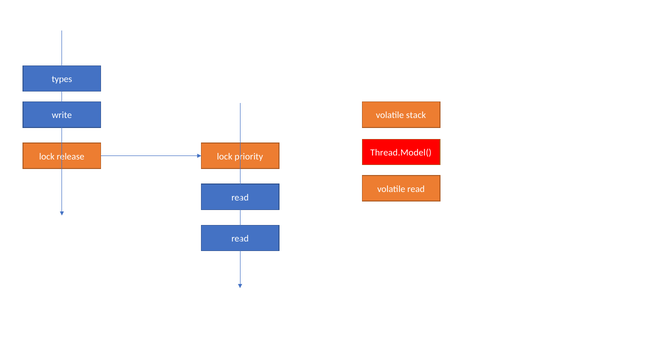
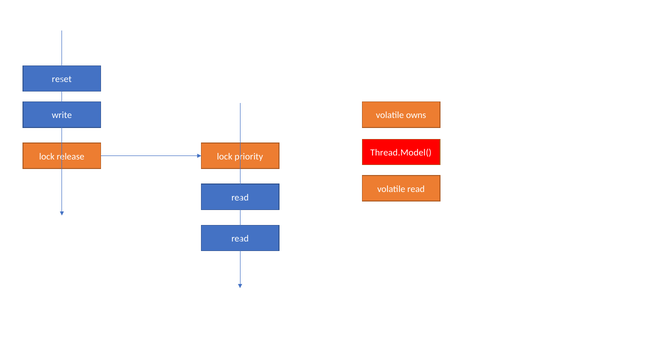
types: types -> reset (62, 79)
stack: stack -> owns (416, 115)
